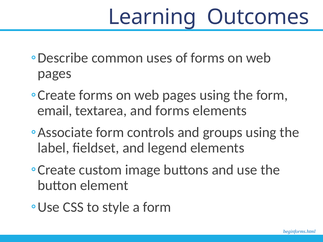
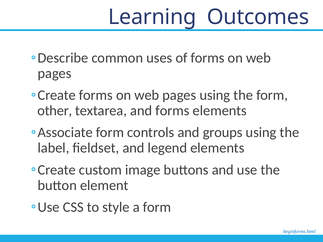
email: email -> other (55, 111)
